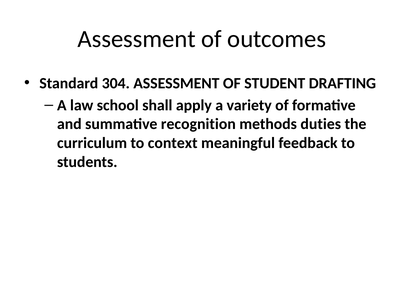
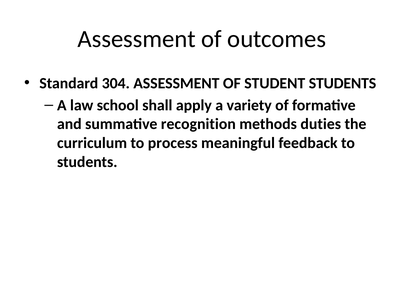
STUDENT DRAFTING: DRAFTING -> STUDENTS (342, 83)
context: context -> process (173, 143)
